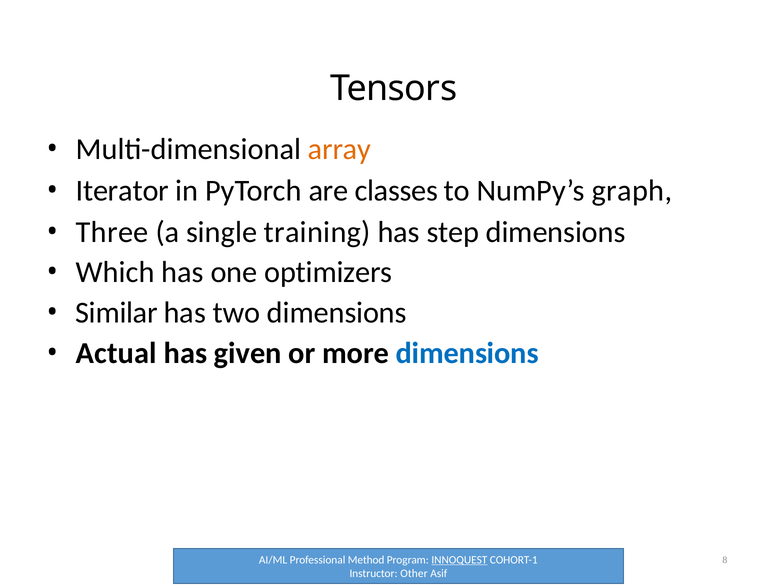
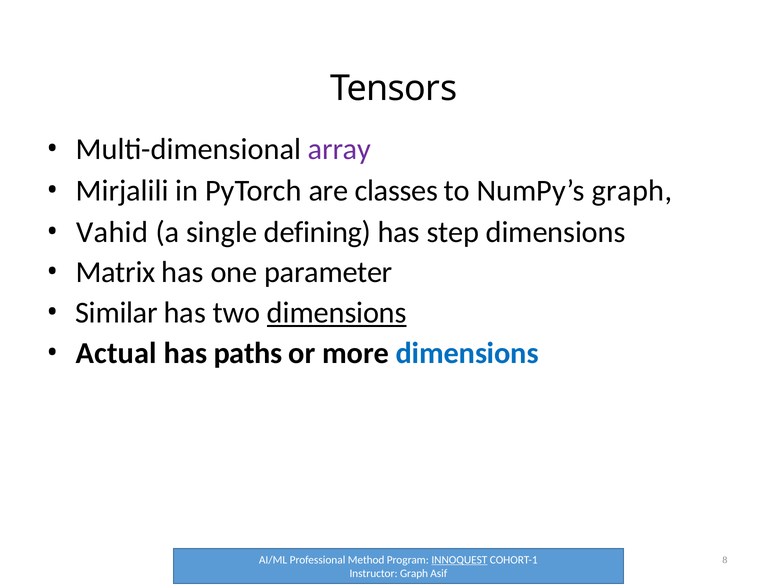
array colour: orange -> purple (339, 149)
Iterator: Iterator -> Mirjalili (122, 190)
Three: Three -> Vahid (112, 232)
training: training -> defining (317, 232)
Which: Which -> Matrix (115, 272)
optimizers: optimizers -> parameter (328, 272)
dimensions underline: none -> present (337, 313)
given: given -> paths (248, 353)
Instructor Other: Other -> Graph (414, 573)
